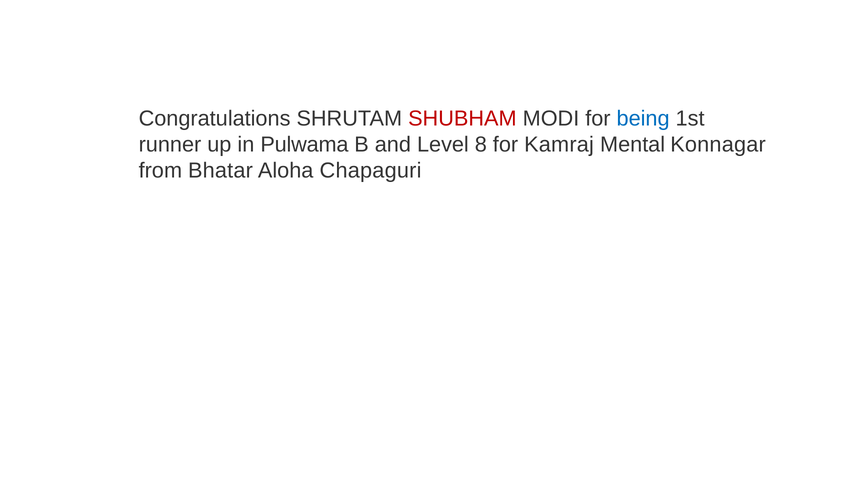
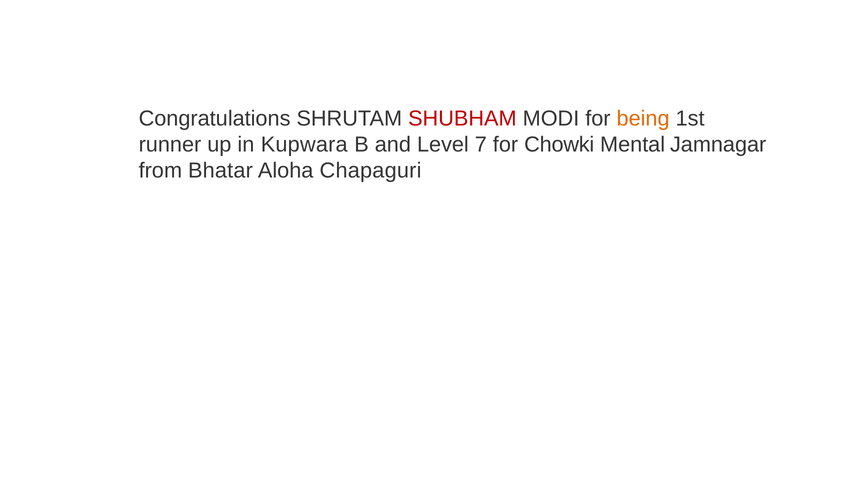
being colour: blue -> orange (643, 119)
Pulwama: Pulwama -> Kupwara (304, 145)
8: 8 -> 7 (481, 145)
Kamraj: Kamraj -> Chowki (559, 145)
Konnagar: Konnagar -> Jamnagar (718, 145)
